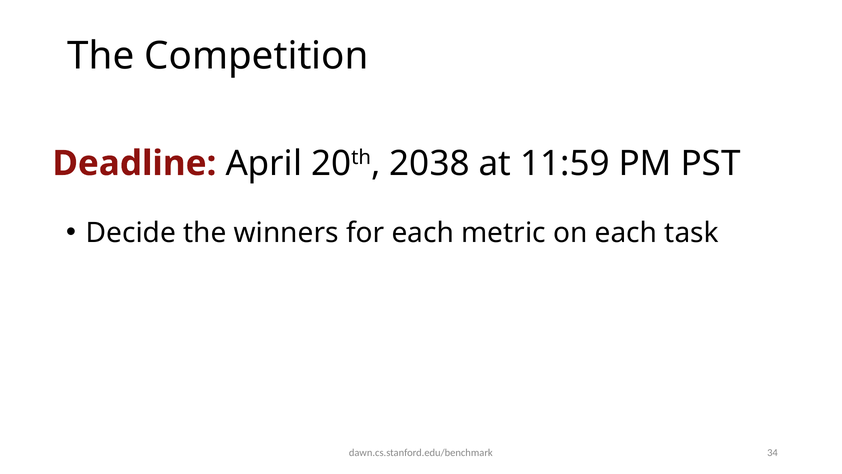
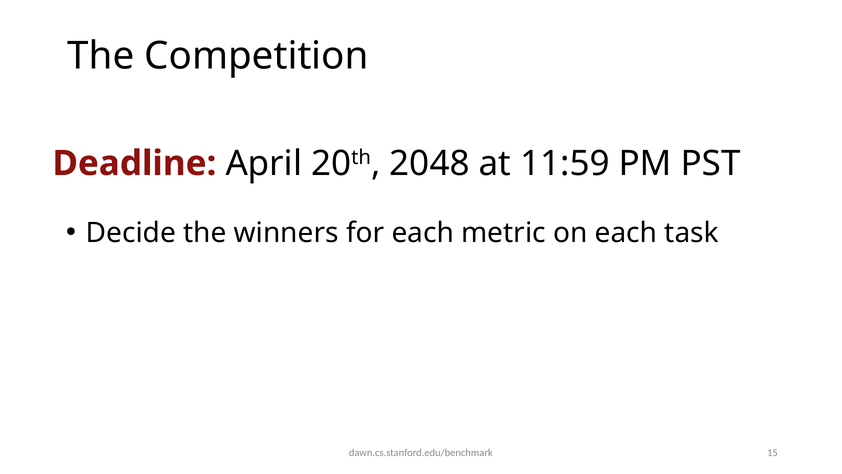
2038: 2038 -> 2048 (430, 163)
34: 34 -> 15 (772, 452)
